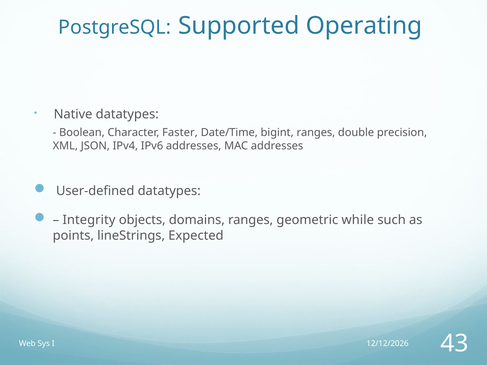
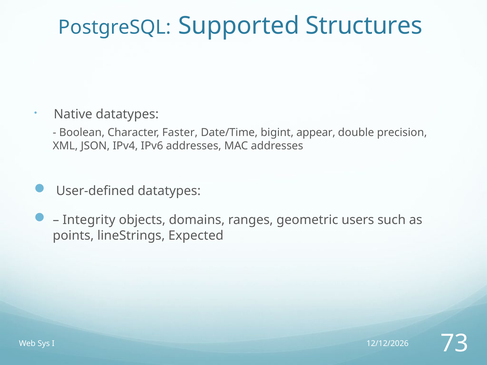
Operating: Operating -> Structures (364, 26)
bigint ranges: ranges -> appear (316, 132)
while: while -> users (358, 220)
43: 43 -> 73 (455, 343)
